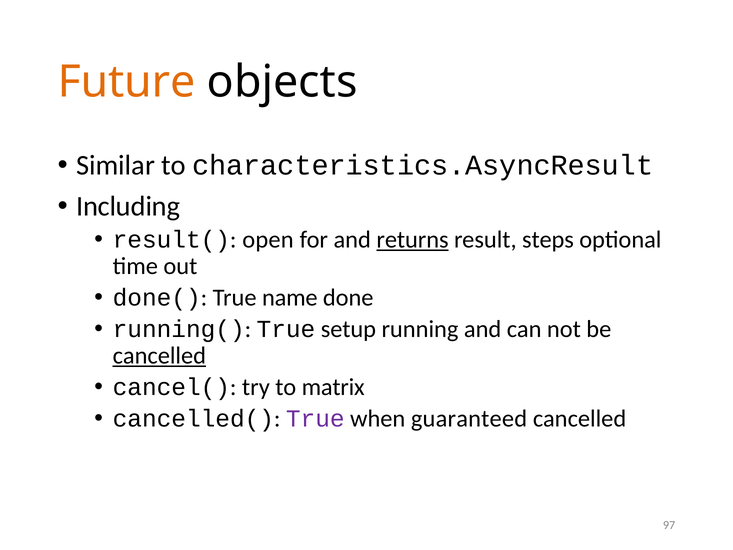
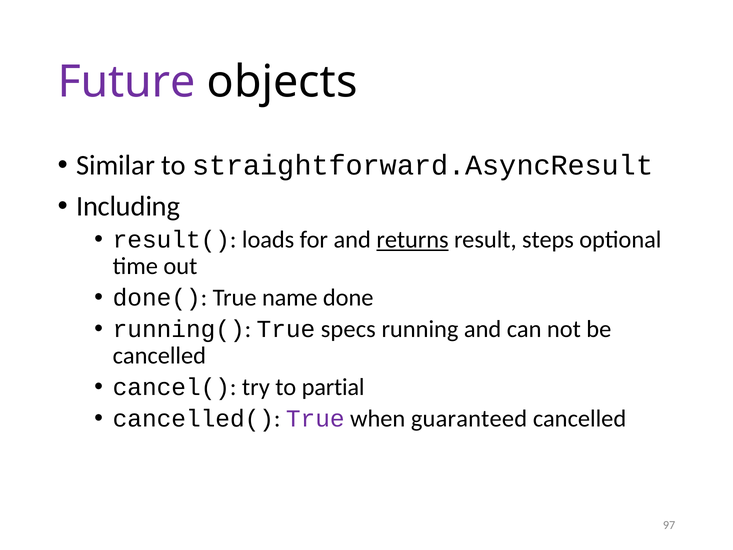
Future colour: orange -> purple (127, 82)
characteristics.AsyncResult: characteristics.AsyncResult -> straightforward.AsyncResult (423, 165)
open: open -> loads (268, 240)
setup: setup -> specs (348, 329)
cancelled underline: present -> none (159, 355)
matrix: matrix -> partial (333, 387)
